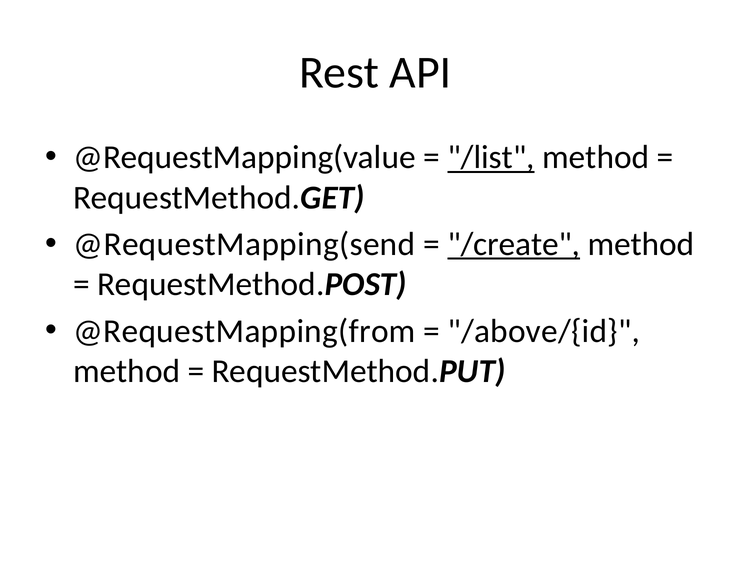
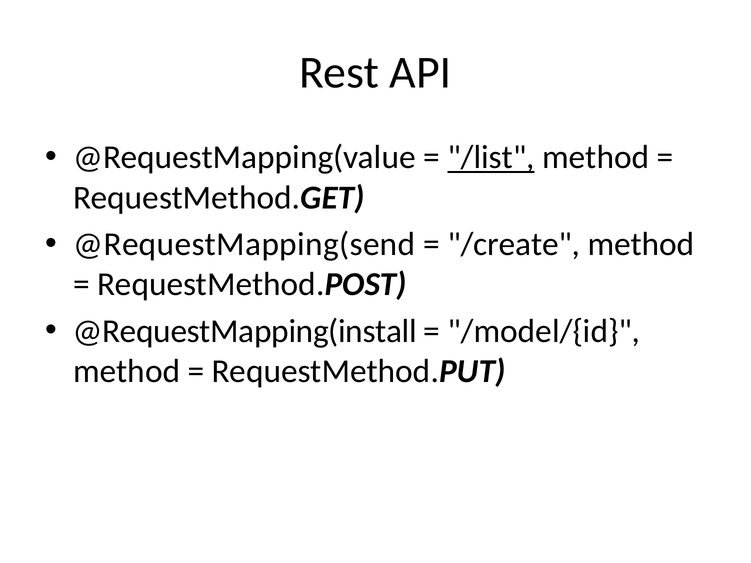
/create underline: present -> none (514, 244)
@RequestMapping(from: @RequestMapping(from -> @RequestMapping(install (245, 331)
/above/{id: /above/{id -> /model/{id (544, 331)
